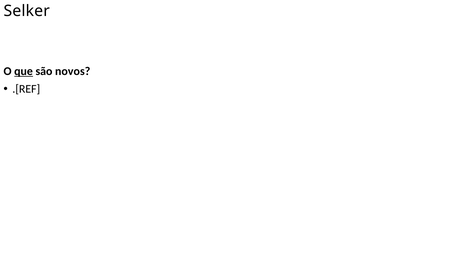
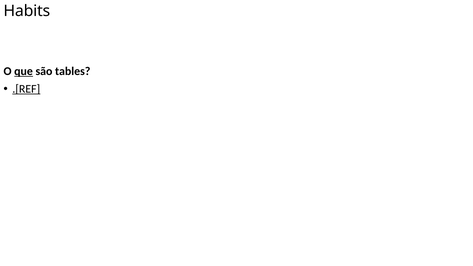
Selker: Selker -> Habits (27, 11)
novos: novos -> tables (73, 71)
.[REF underline: none -> present (26, 89)
